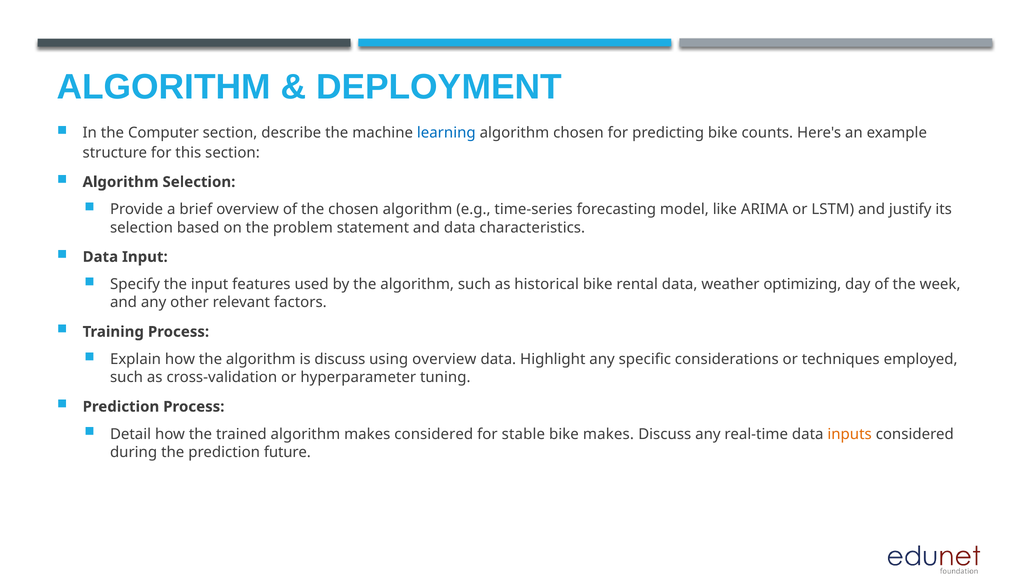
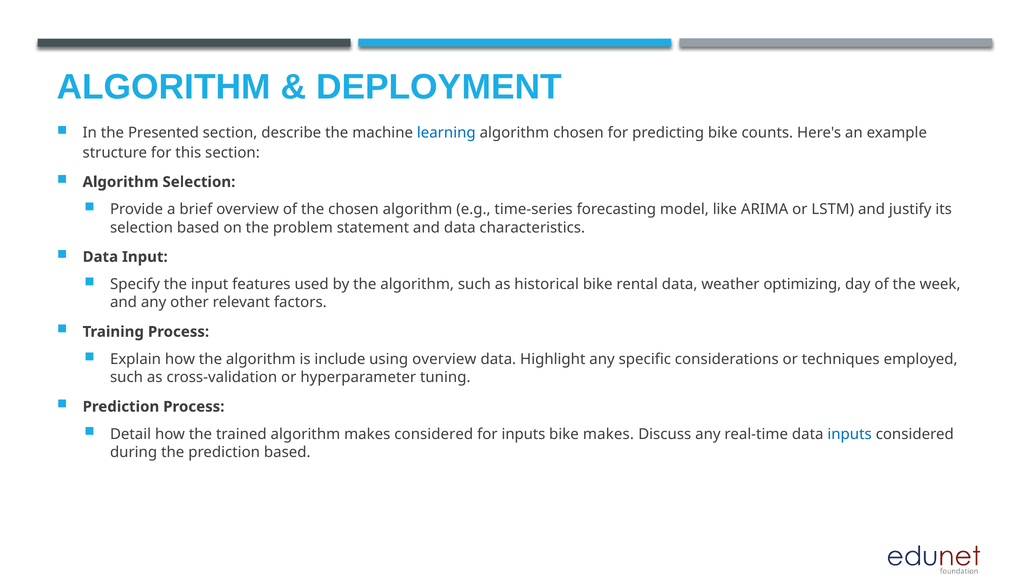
Computer: Computer -> Presented (163, 133)
is discuss: discuss -> include (340, 359)
for stable: stable -> inputs (523, 434)
inputs colour: orange -> blue (850, 434)
prediction future: future -> based (287, 452)
